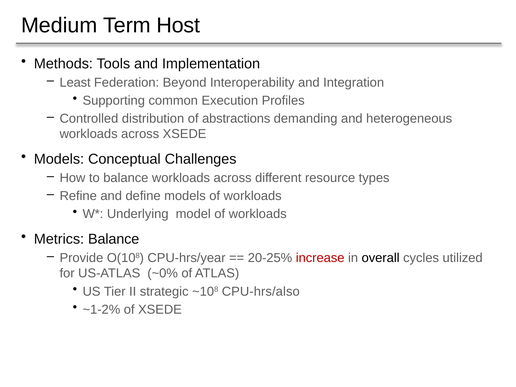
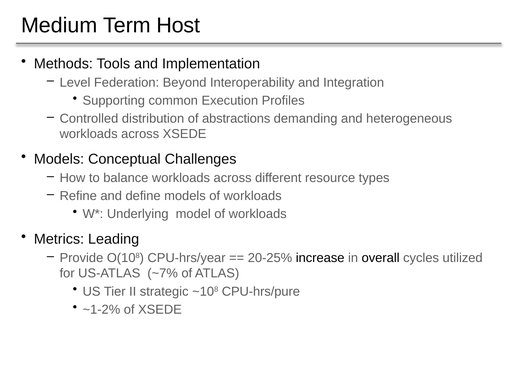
Least: Least -> Level (75, 82)
Metrics Balance: Balance -> Leading (114, 239)
increase colour: red -> black (320, 258)
~0%: ~0% -> ~7% (163, 273)
CPU-hrs/also: CPU-hrs/also -> CPU-hrs/pure (261, 291)
